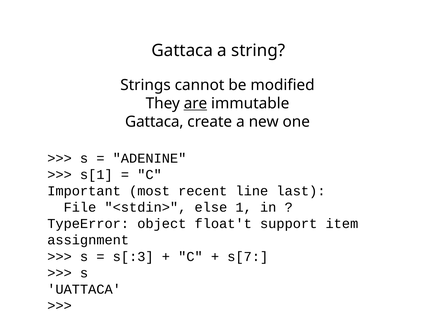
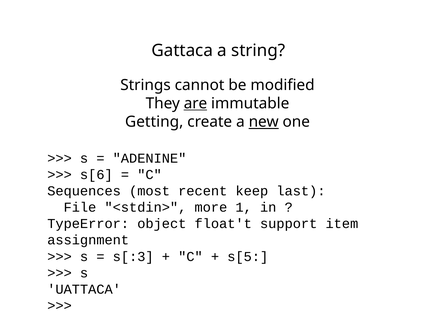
Gattaca: Gattaca -> Getting (154, 122)
new underline: none -> present (264, 122)
s[1: s[1 -> s[6 (96, 175)
Important: Important -> Sequences (84, 191)
line: line -> keep (252, 191)
else: else -> more (211, 207)
s[7: s[7 -> s[5 (248, 257)
